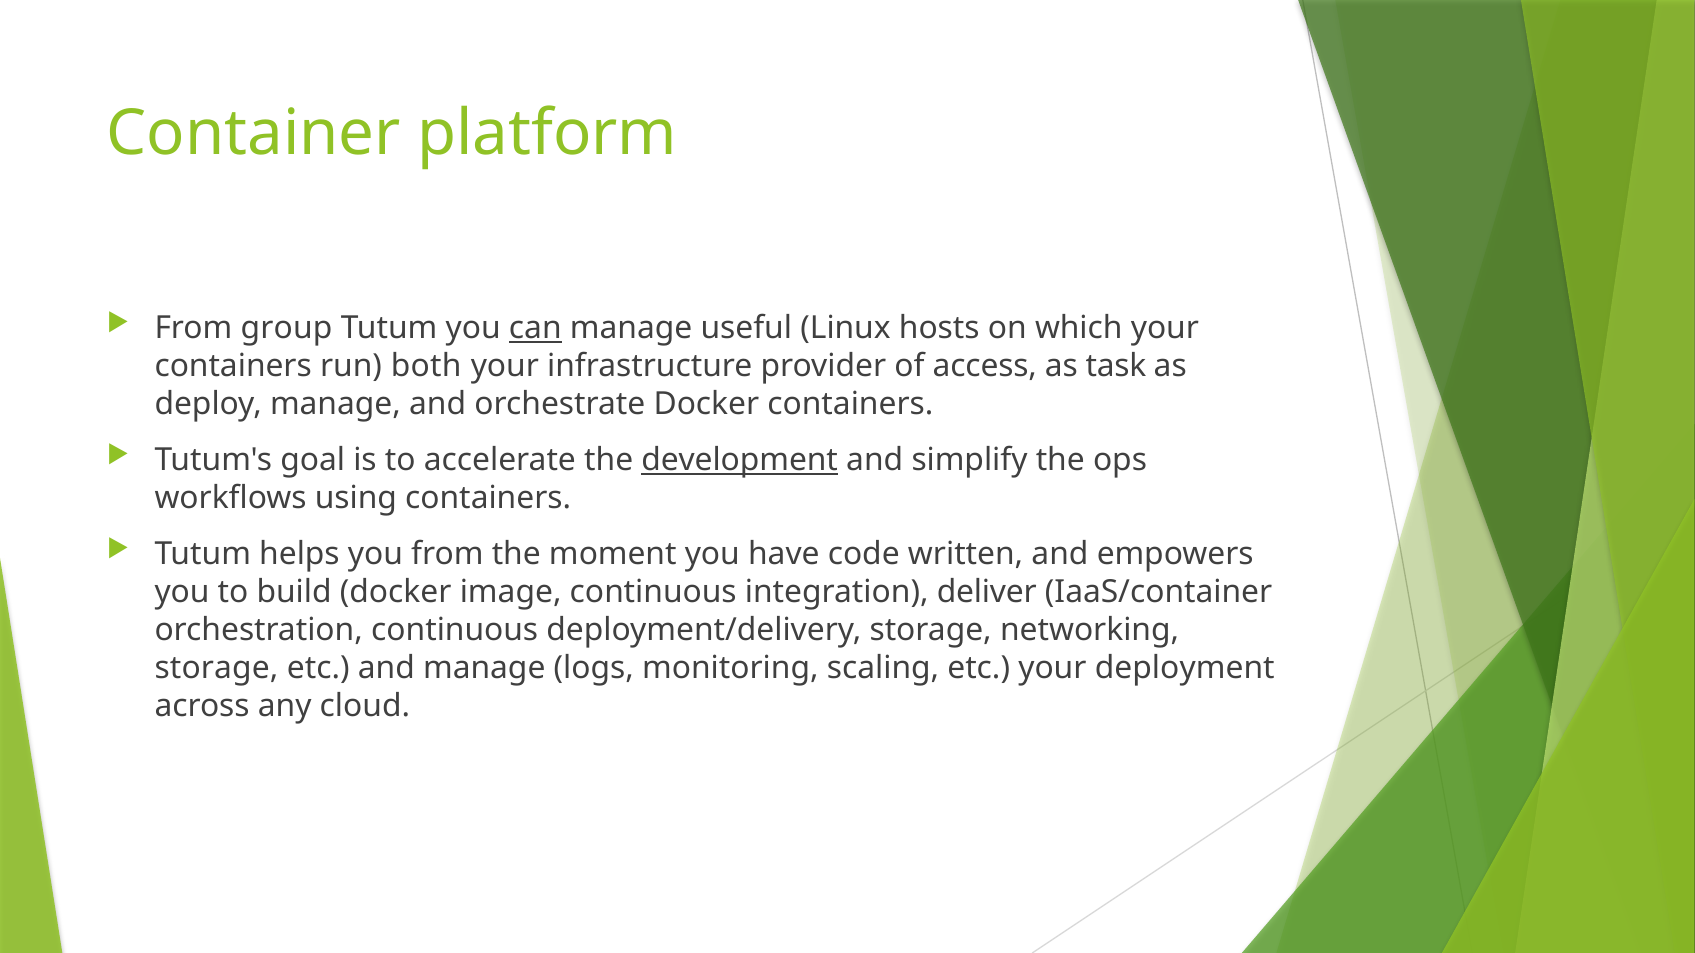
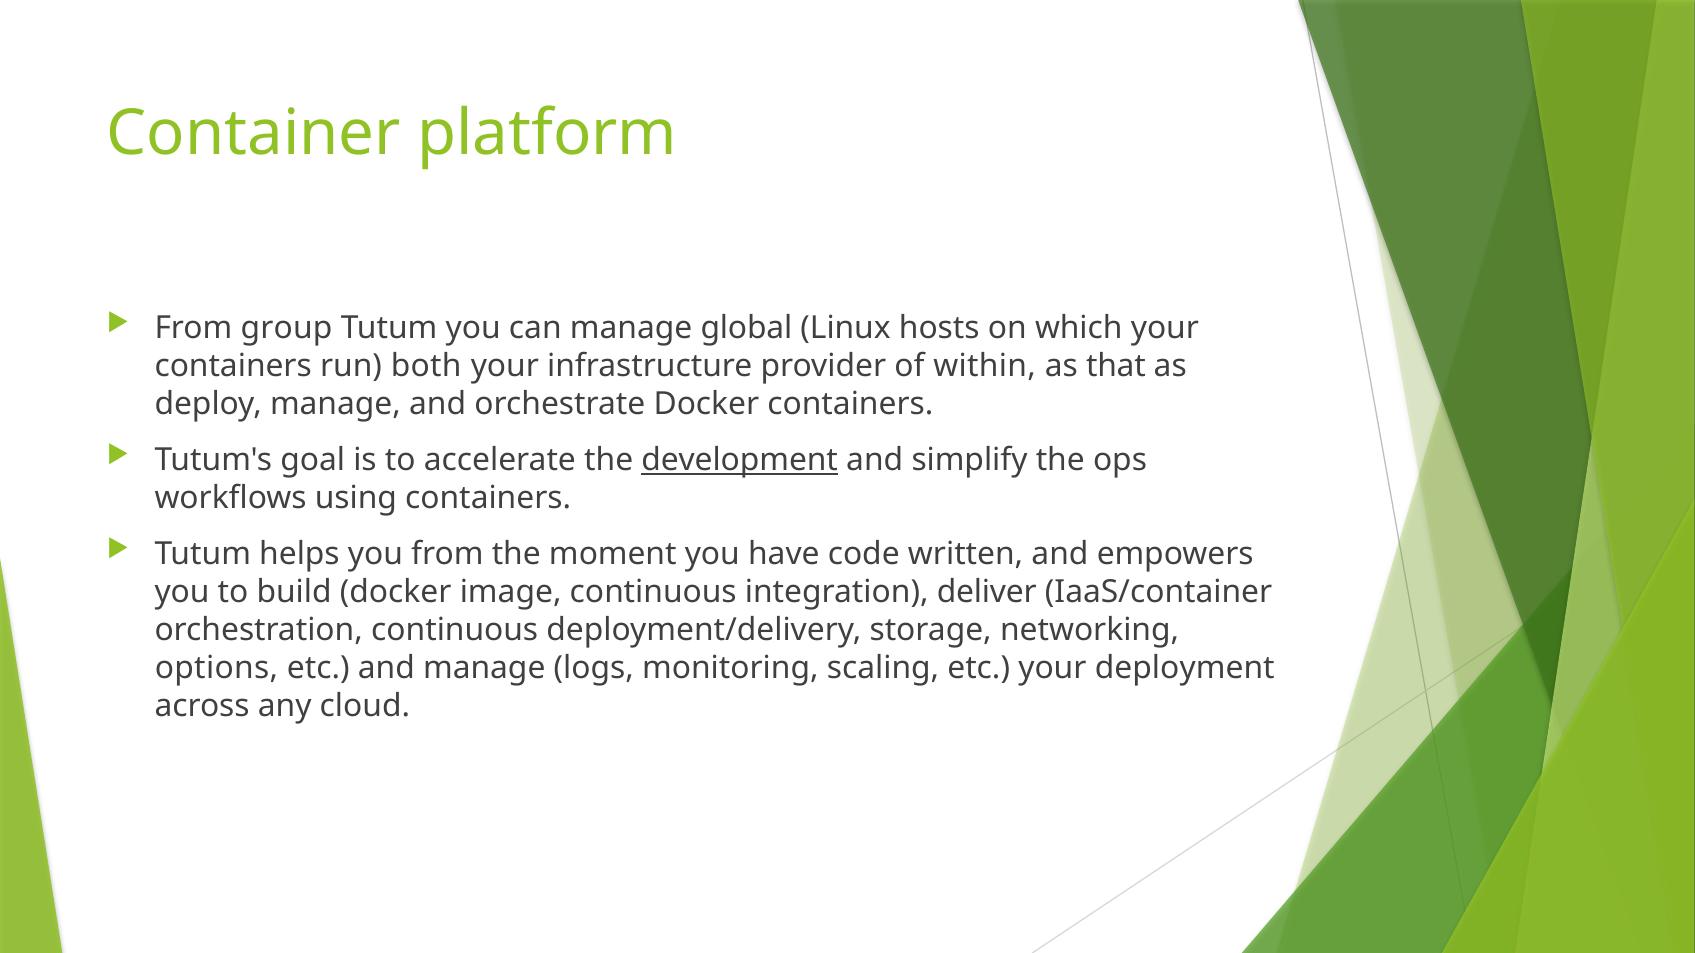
can underline: present -> none (535, 328)
useful: useful -> global (746, 328)
access: access -> within (985, 366)
task: task -> that (1116, 366)
storage: storage -> options (216, 668)
